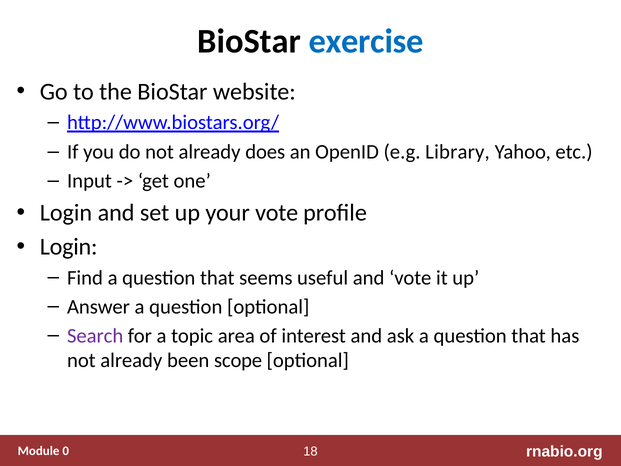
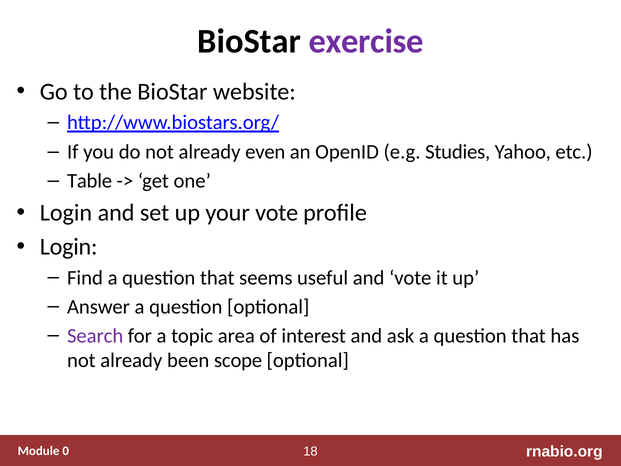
exercise colour: blue -> purple (366, 41)
does: does -> even (265, 152)
Library: Library -> Studies (458, 152)
Input: Input -> Table (90, 181)
